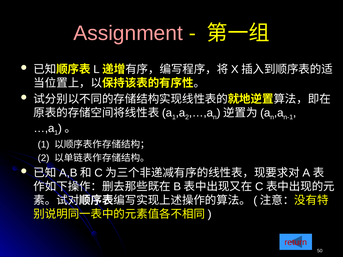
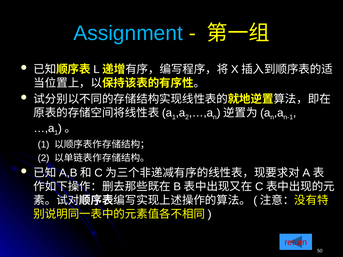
Assignment colour: pink -> light blue (128, 33)
